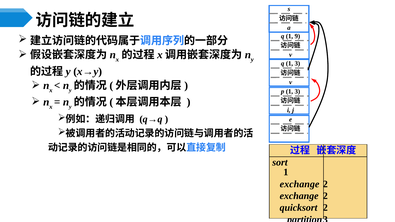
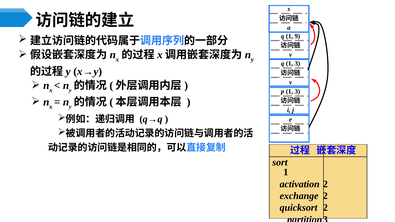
exchange: exchange -> activation (300, 184)
